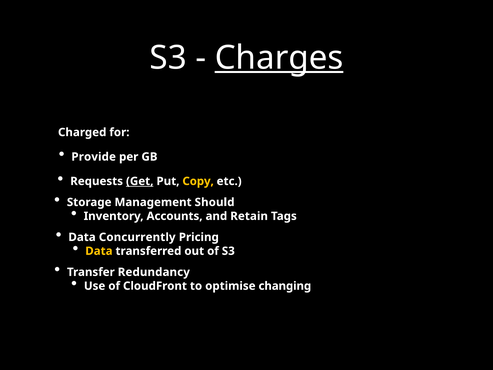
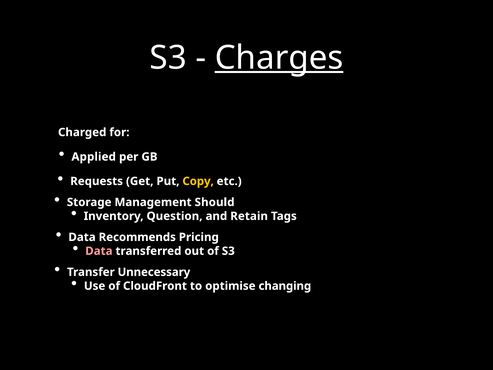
Provide: Provide -> Applied (94, 157)
Get underline: present -> none (140, 181)
Accounts: Accounts -> Question (175, 216)
Concurrently: Concurrently -> Recommends (137, 237)
Data colour: yellow -> pink (99, 251)
Redundancy: Redundancy -> Unnecessary (154, 272)
